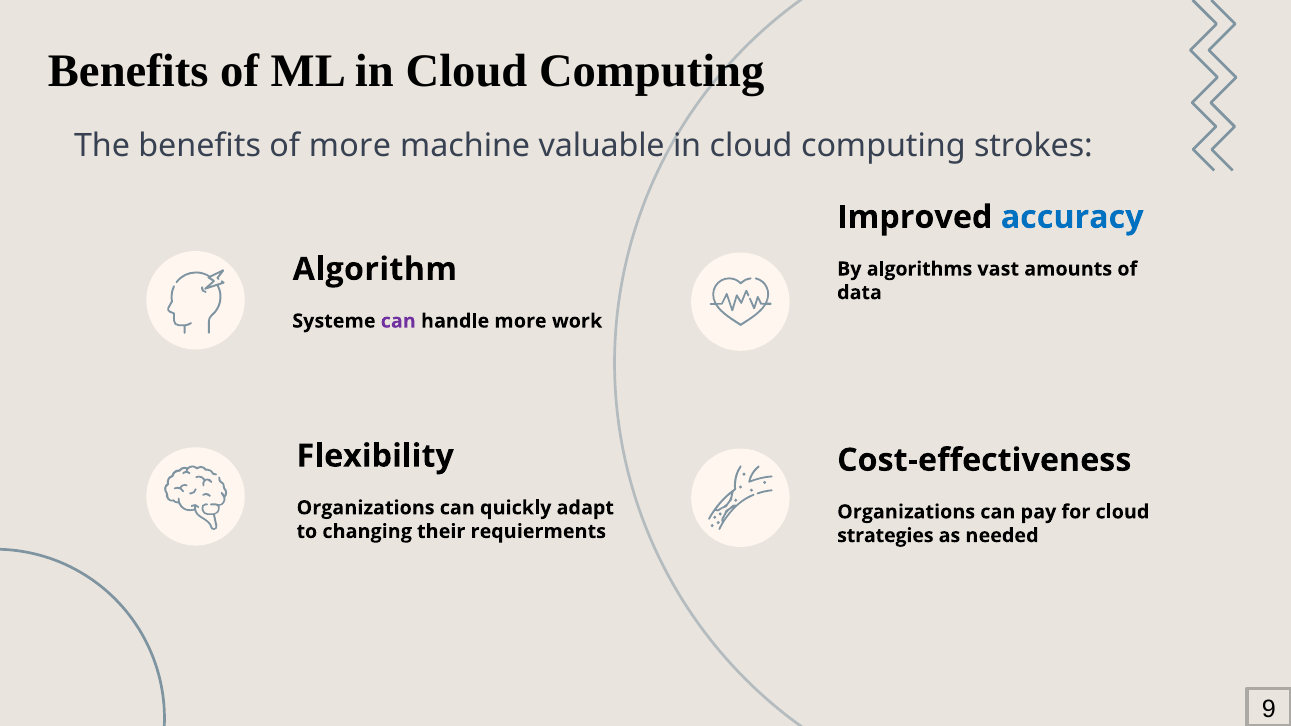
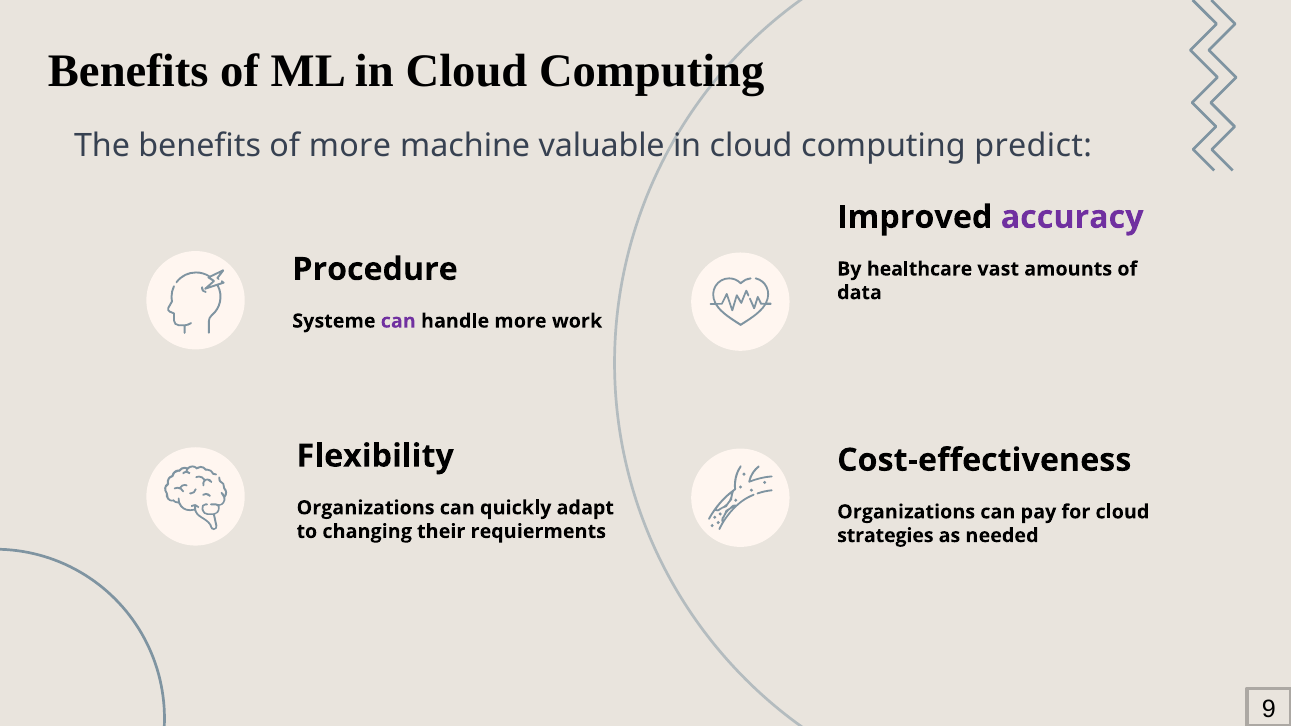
strokes: strokes -> predict (1033, 146)
accuracy colour: blue -> purple (1072, 217)
Algorithm: Algorithm -> Procedure (375, 269)
algorithms: algorithms -> healthcare (920, 269)
